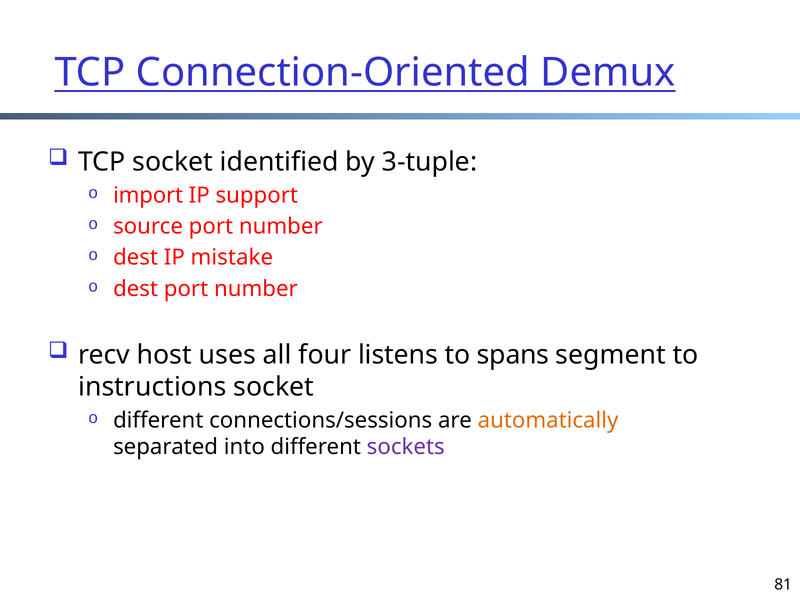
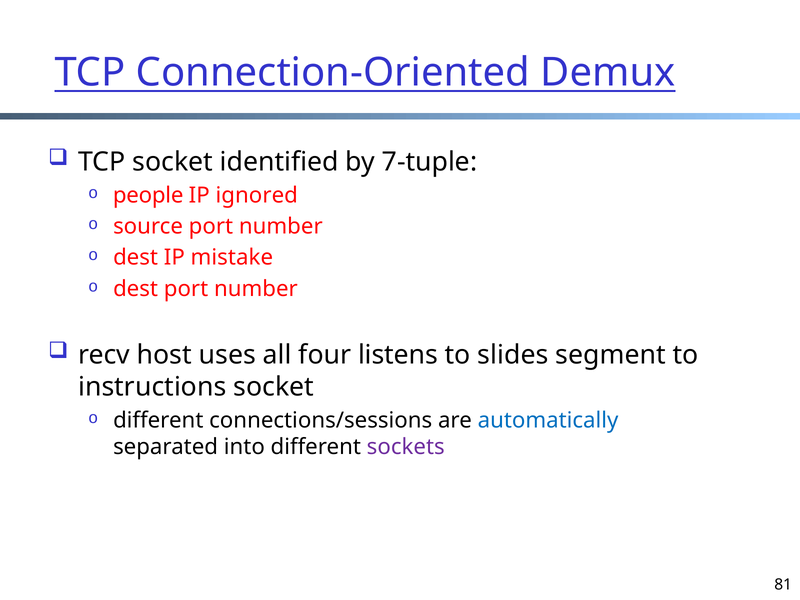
3-tuple: 3-tuple -> 7-tuple (429, 162)
import: import -> people (148, 195)
support: support -> ignored (257, 195)
spans: spans -> slides (513, 355)
automatically colour: orange -> blue (548, 420)
